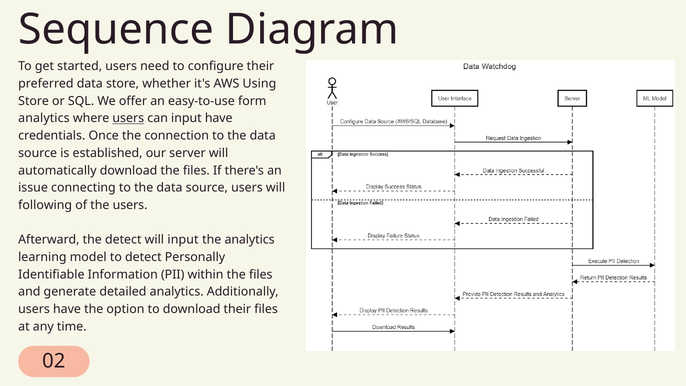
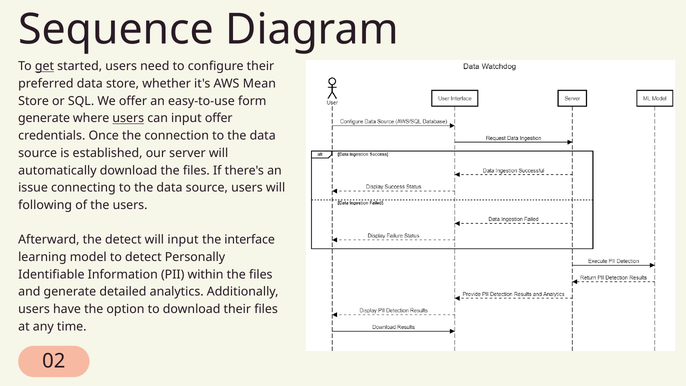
get underline: none -> present (44, 66)
Using: Using -> Mean (259, 84)
analytics: analytics -> generate (44, 118)
input have: have -> offer (219, 118)
the analytics: analytics -> interface (250, 240)
